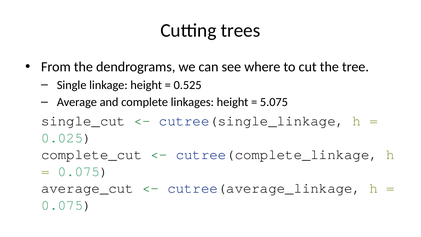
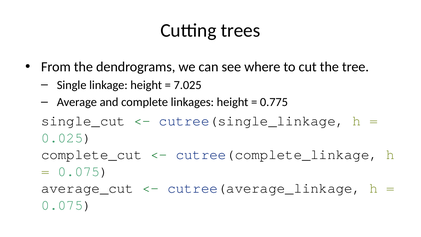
0.525: 0.525 -> 7.025 (188, 85)
5.075: 5.075 -> 0.775 (274, 102)
